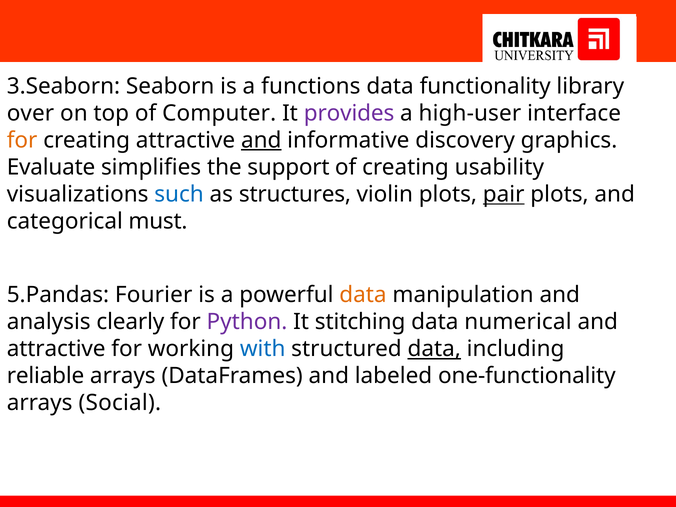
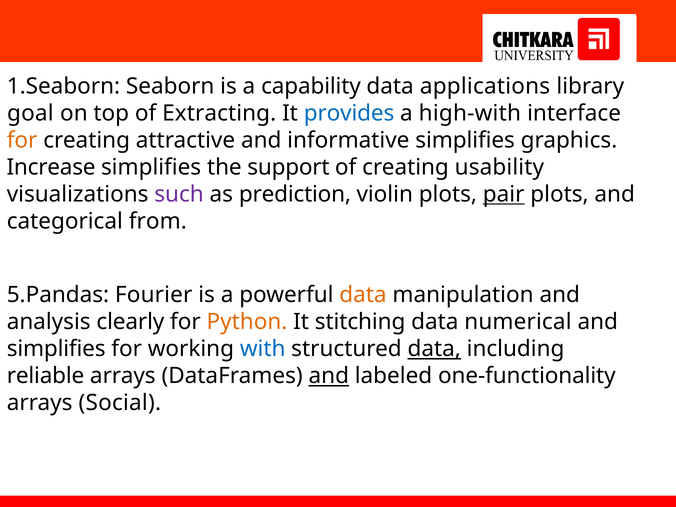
3.Seaborn: 3.Seaborn -> 1.Seaborn (63, 86)
functions: functions -> capability (311, 86)
functionality: functionality -> applications (485, 86)
over: over -> goal (30, 113)
Computer: Computer -> Extracting (219, 113)
provides colour: purple -> blue (349, 113)
high-user: high-user -> high-with (470, 113)
and underline: present -> none (261, 140)
informative discovery: discovery -> simplifies (465, 140)
Evaluate: Evaluate -> Increase (51, 167)
such colour: blue -> purple (179, 194)
structures: structures -> prediction (295, 194)
must: must -> from (158, 221)
Python colour: purple -> orange (247, 322)
attractive: attractive -> simplifies (56, 349)
and underline: none -> present (329, 376)
